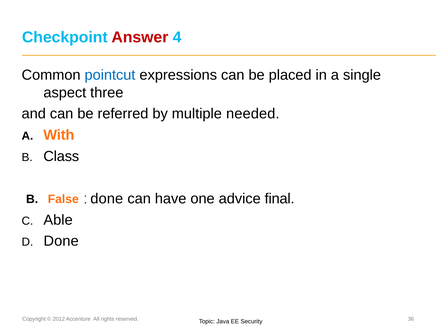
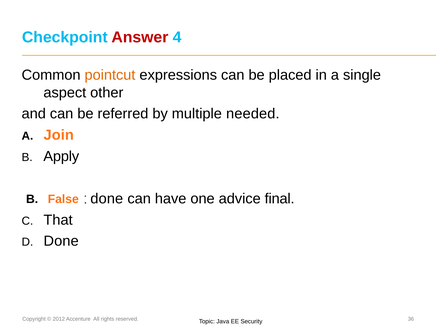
pointcut colour: blue -> orange (110, 75)
three: three -> other (107, 93)
With: With -> Join (59, 135)
Class: Class -> Apply (61, 156)
Able: Able -> That (58, 220)
